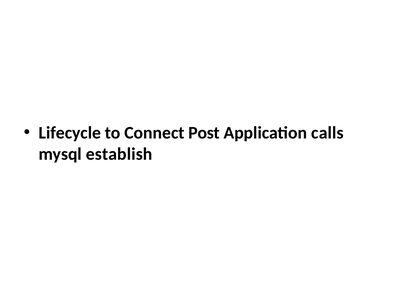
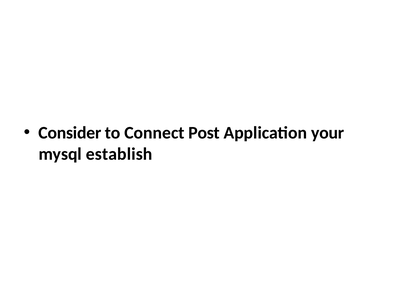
Lifecycle: Lifecycle -> Consider (70, 133)
calls: calls -> your (328, 133)
